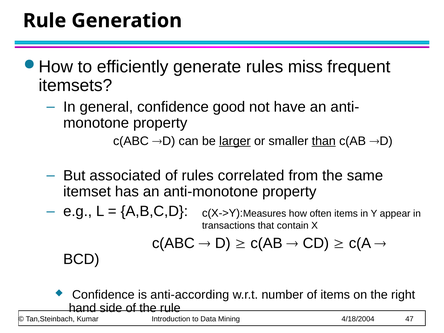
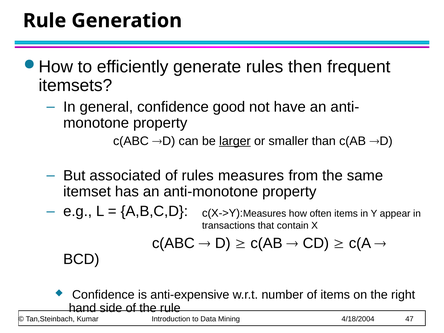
miss: miss -> then (305, 67)
than underline: present -> none (324, 141)
correlated: correlated -> measures (251, 176)
anti-according: anti-according -> anti-expensive (190, 295)
